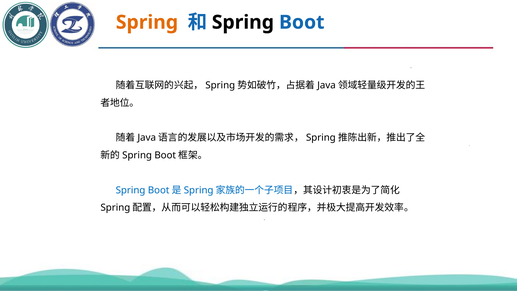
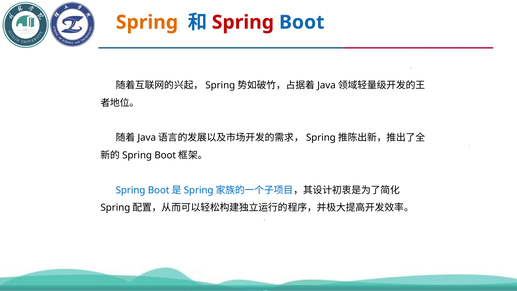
Spring colour: black -> red (243, 22)
